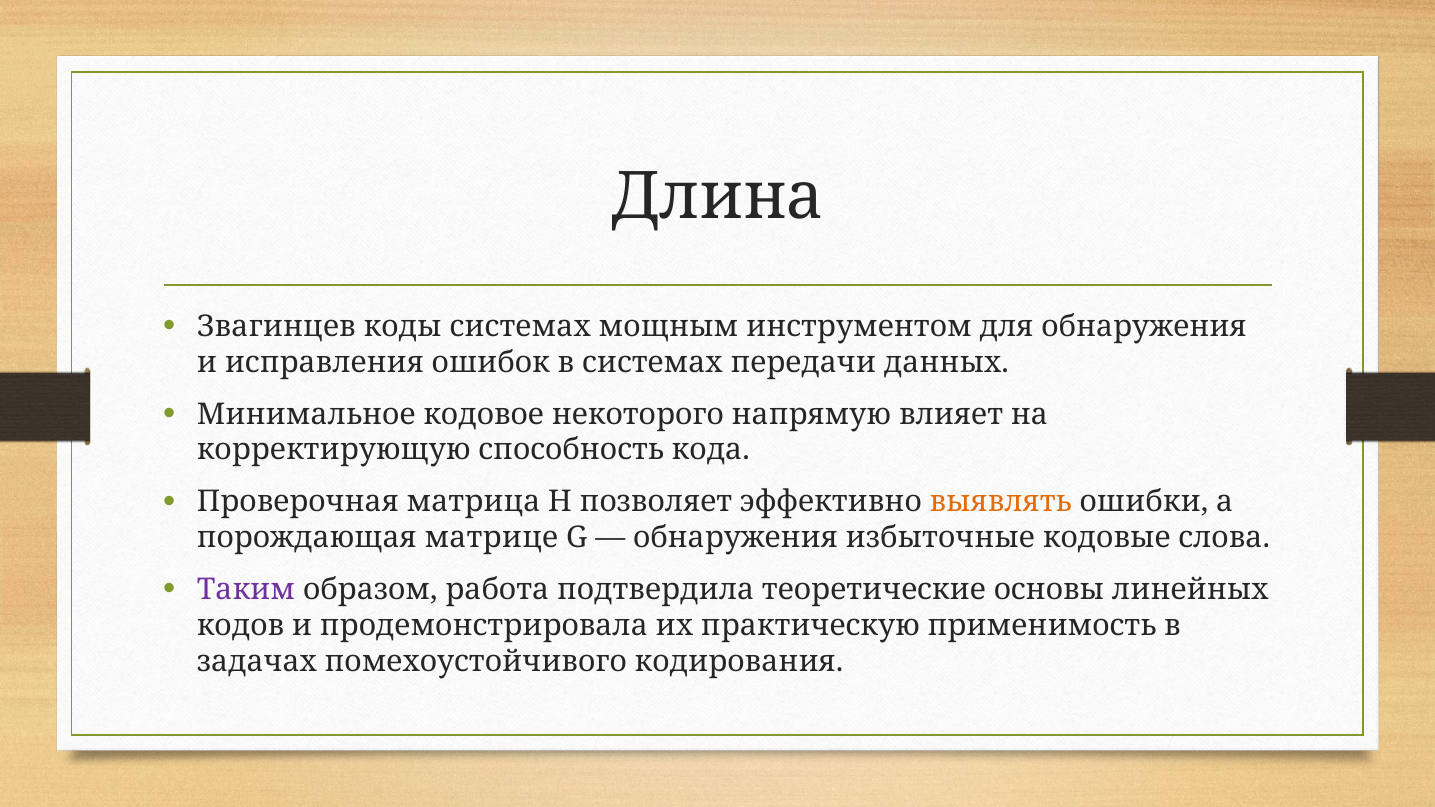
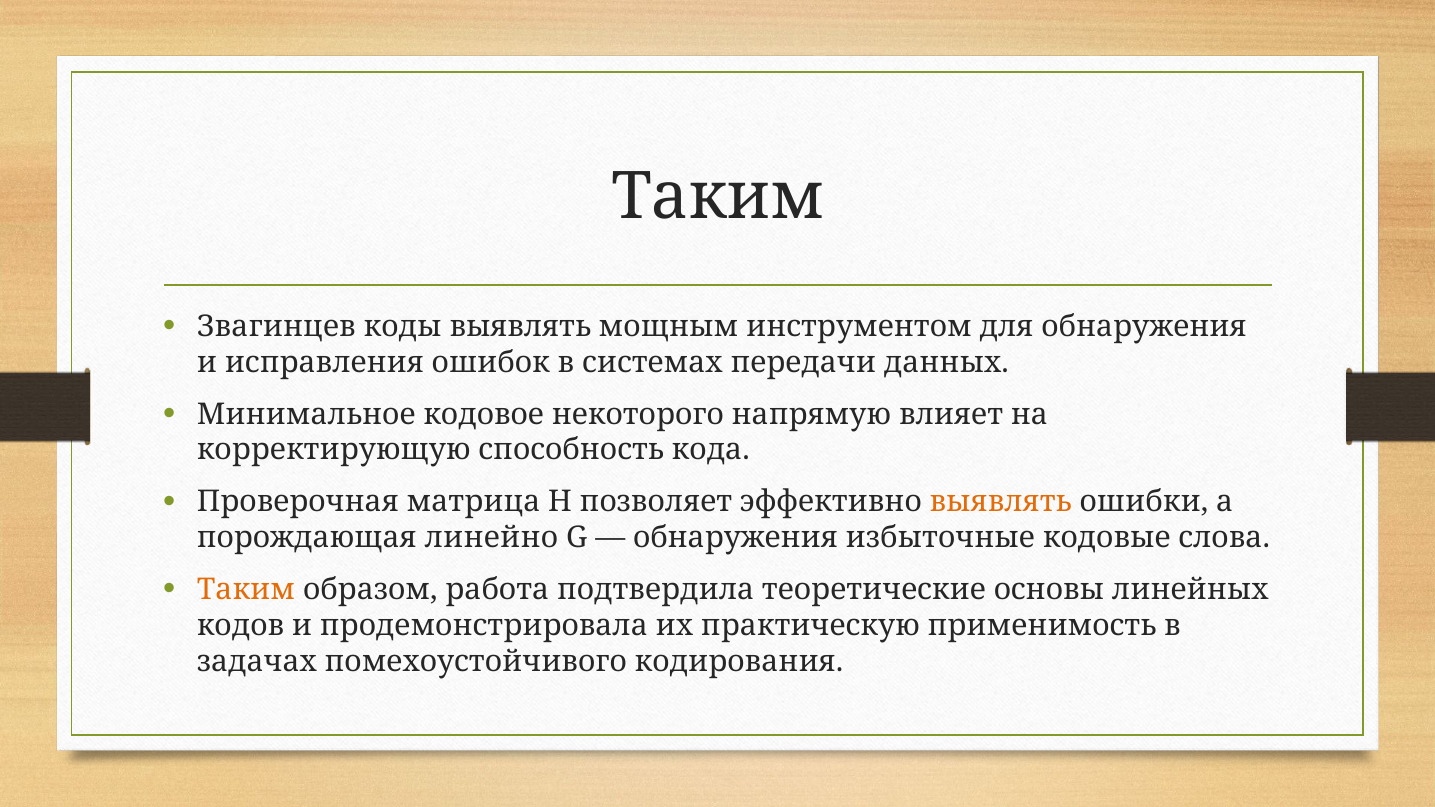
Длина: Длина -> Таким (718, 197)
коды системах: системах -> выявлять (520, 326)
матрице: матрице -> линейно (491, 538)
Таким colour: purple -> orange (246, 590)
